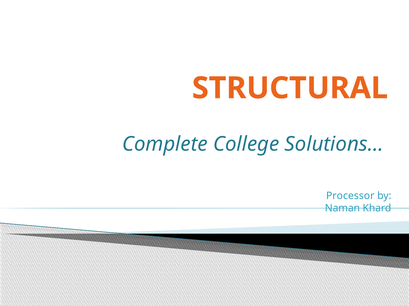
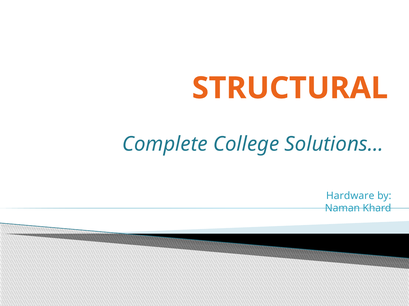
Processor: Processor -> Hardware (350, 196)
